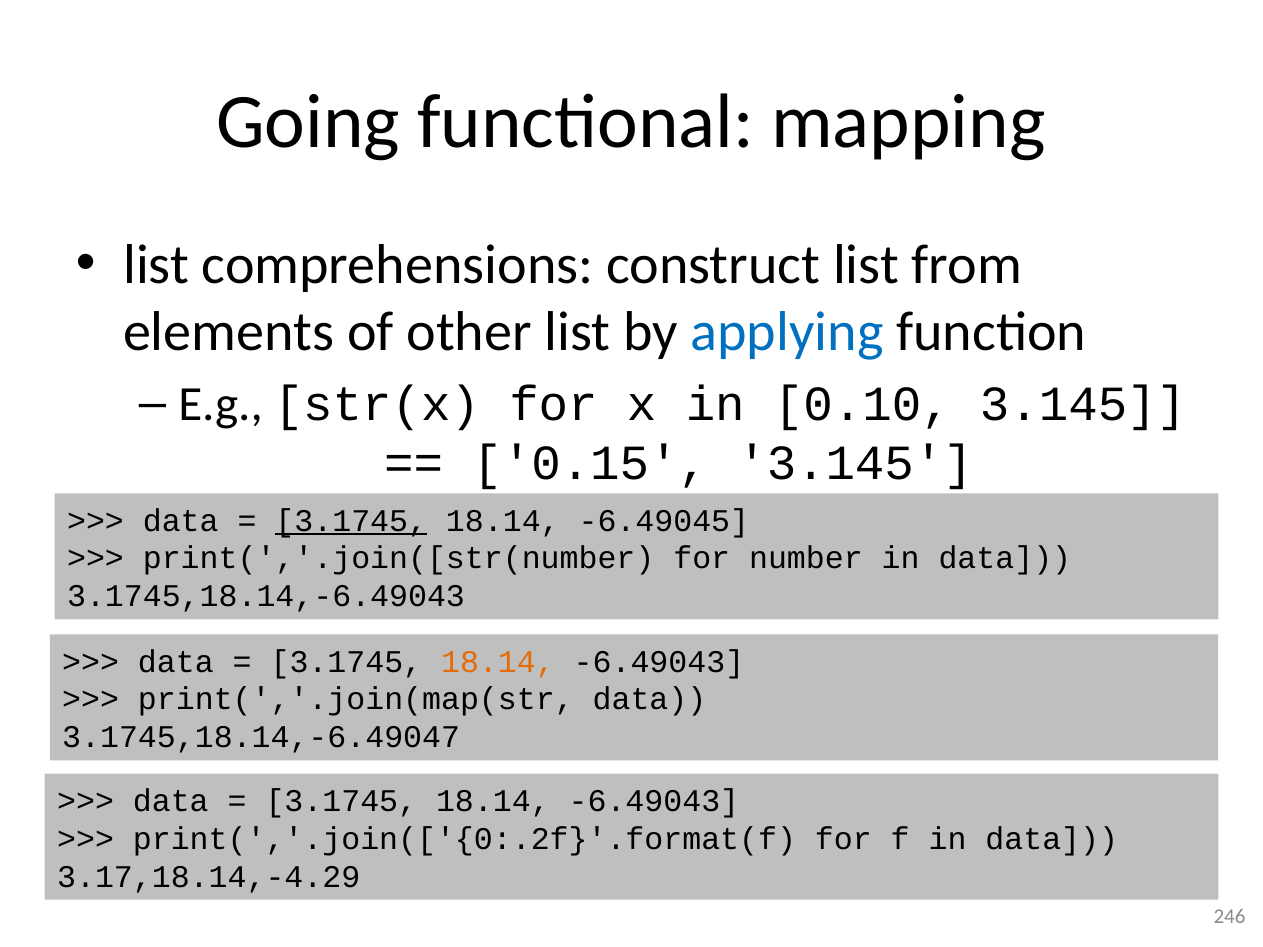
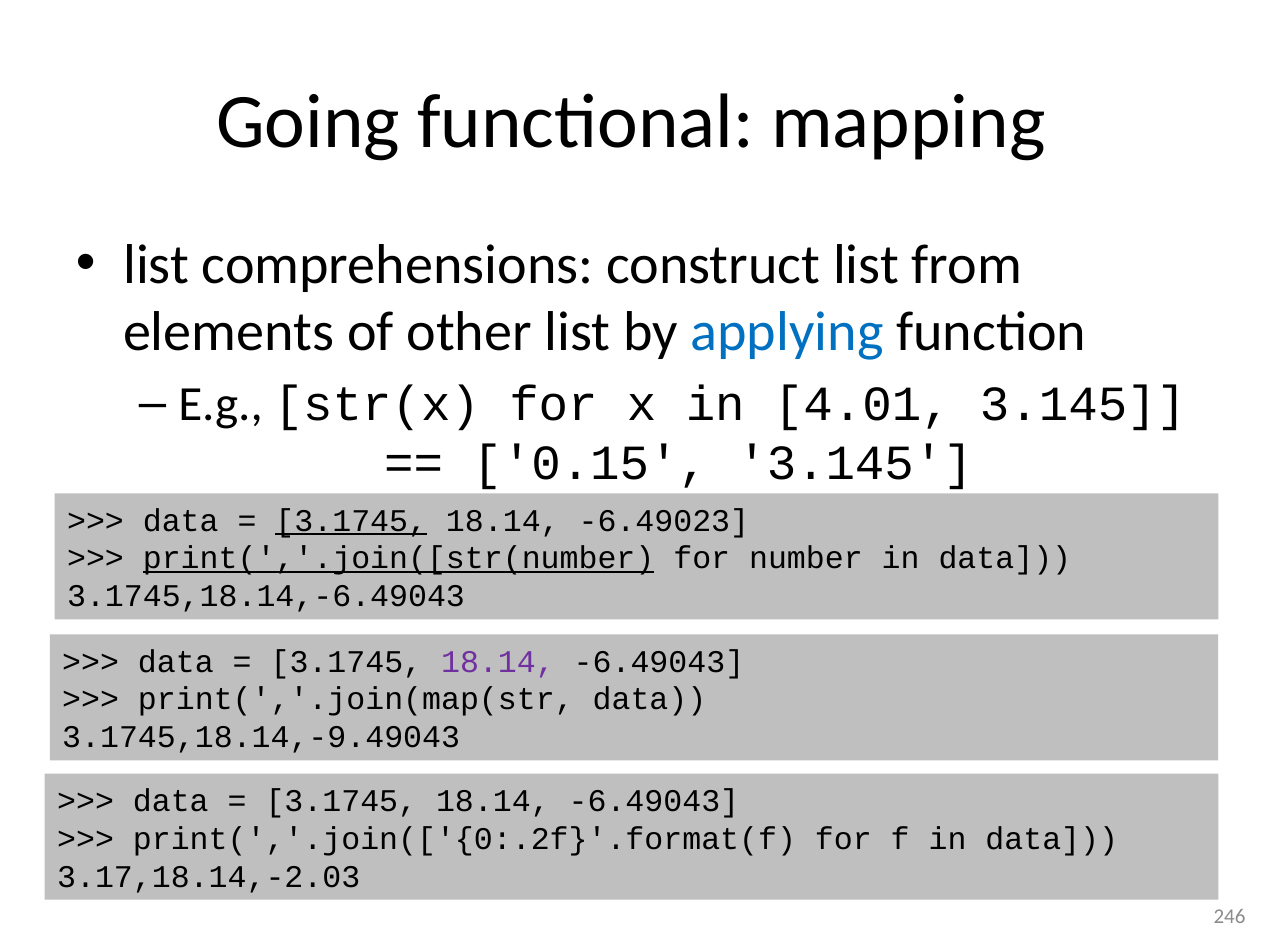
0.10: 0.10 -> 4.01 (862, 405)
-6.49045: -6.49045 -> -6.49023 (664, 521)
print(','.join([str(number underline: none -> present (399, 559)
18.14 colour: orange -> purple (498, 662)
3.1745,18.14,-6.49047: 3.1745,18.14,-6.49047 -> 3.1745,18.14,-9.49043 (261, 738)
3.17,18.14,-4.29: 3.17,18.14,-4.29 -> 3.17,18.14,-2.03 (209, 877)
